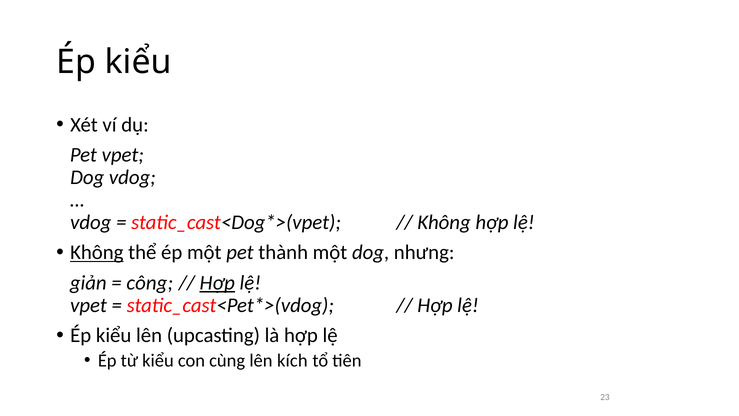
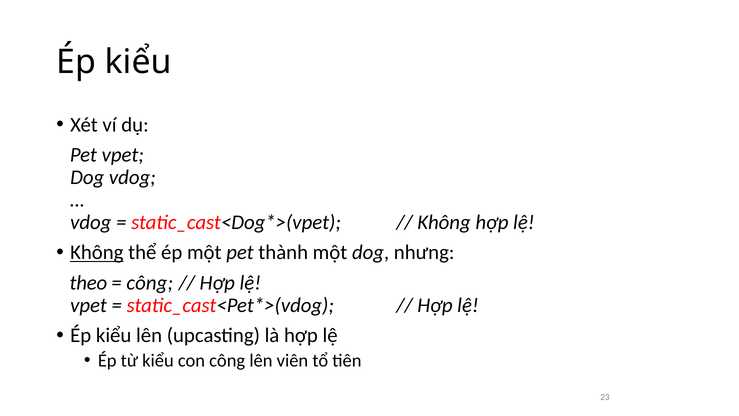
giản: giản -> theo (88, 283)
Hợp underline: present -> none (217, 283)
con cùng: cùng -> công (227, 360)
kích: kích -> viên (292, 360)
